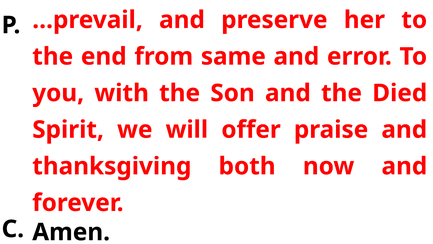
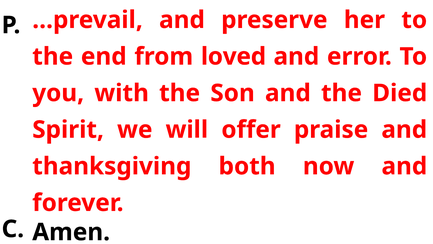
same: same -> loved (233, 56)
